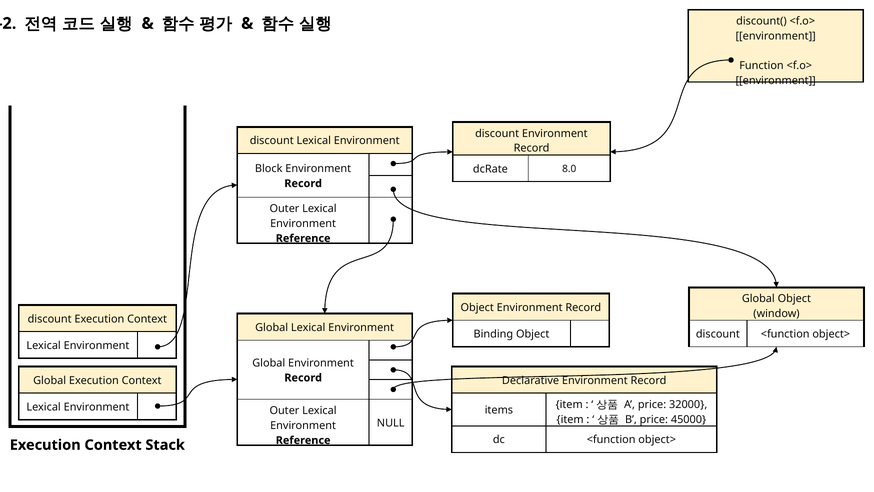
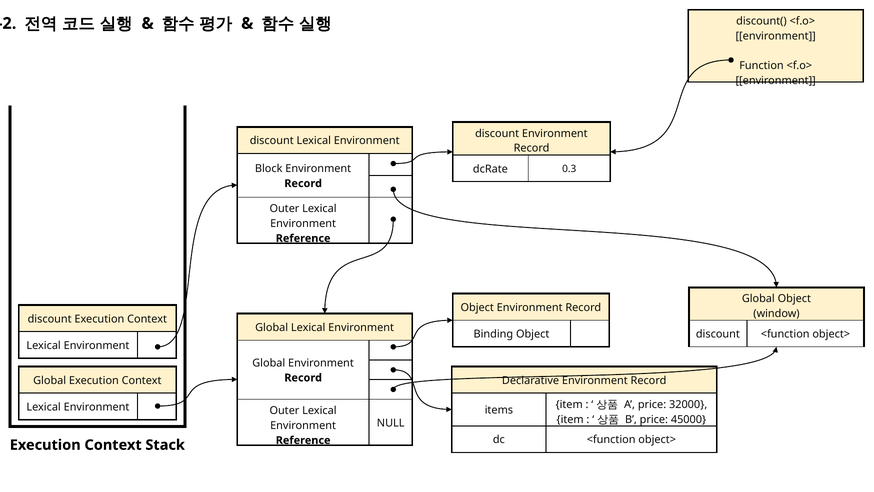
8.0: 8.0 -> 0.3 (569, 169)
